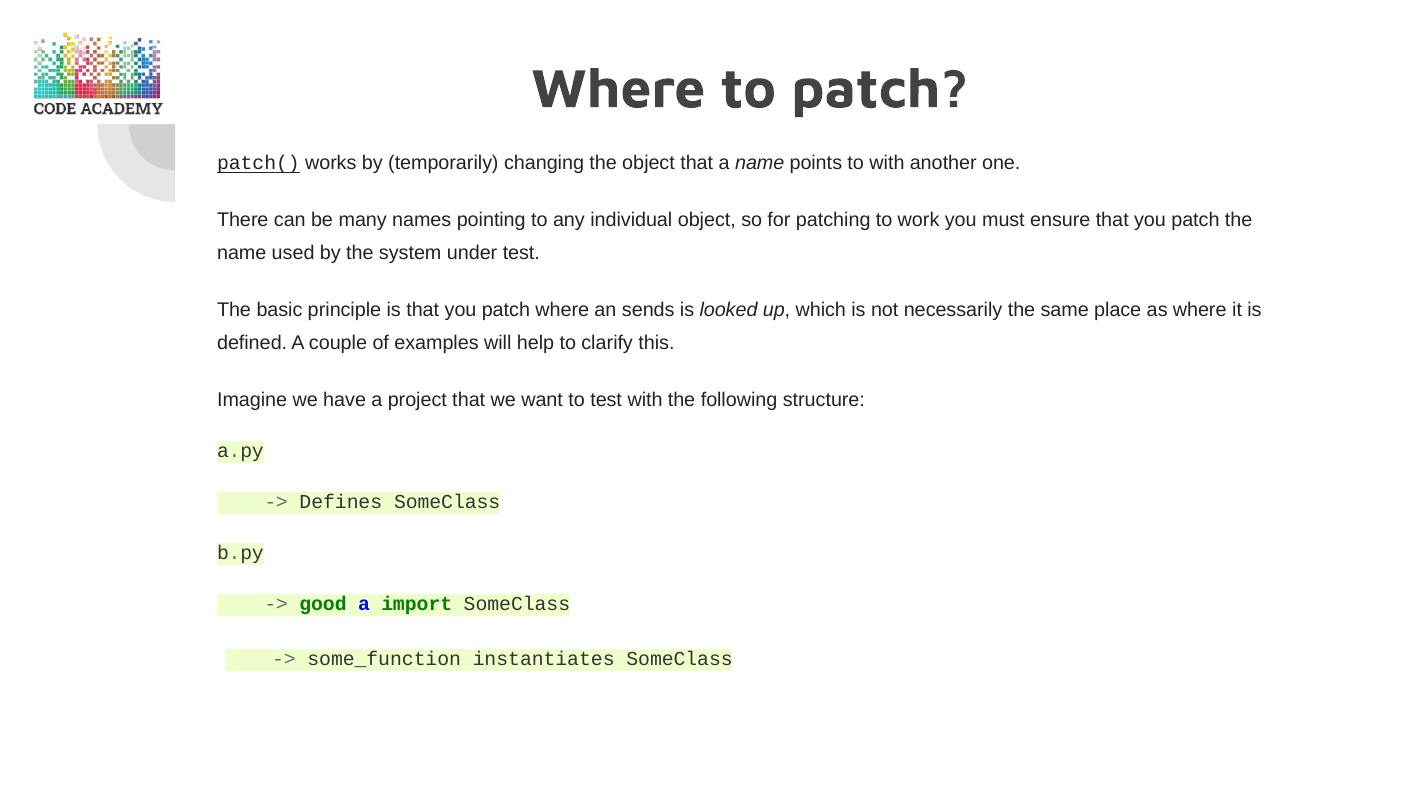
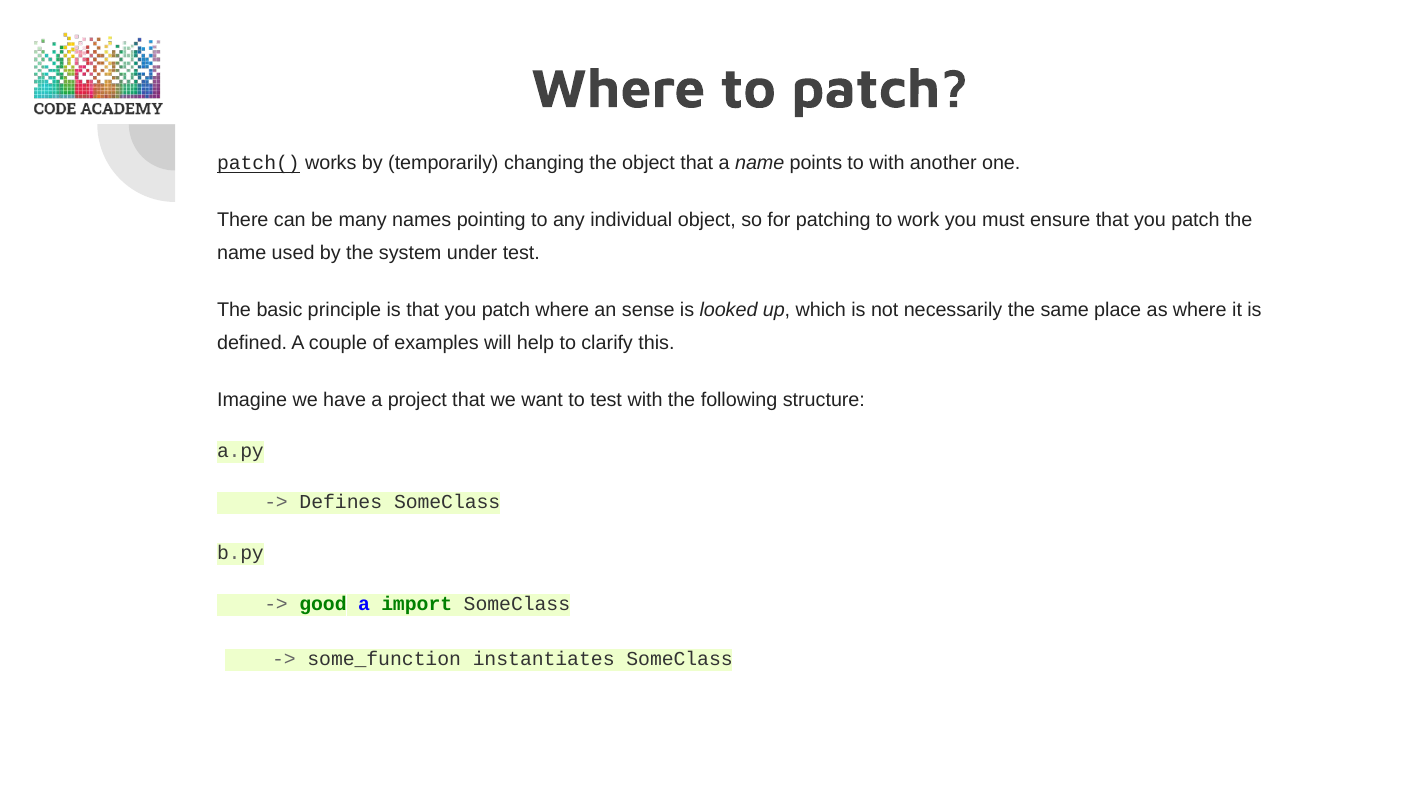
sends: sends -> sense (648, 310)
